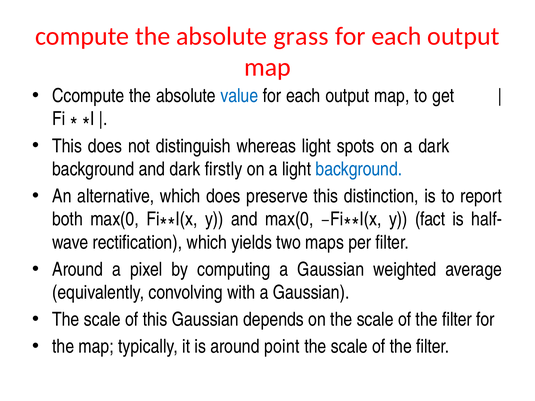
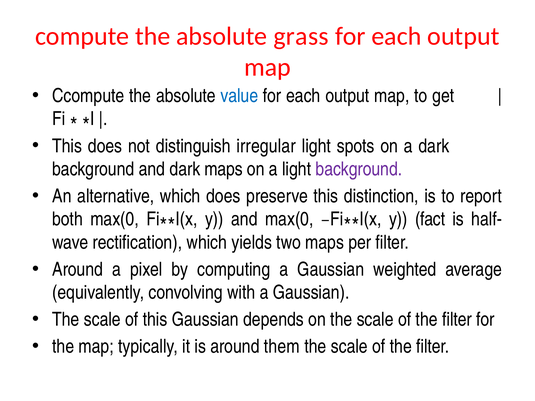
whereas: whereas -> irregular (266, 146)
dark firstly: firstly -> maps (224, 169)
background colour: blue -> purple (359, 169)
point: point -> them (282, 347)
